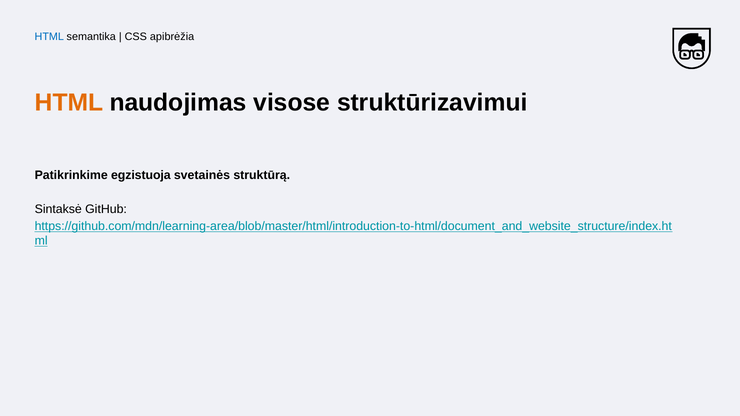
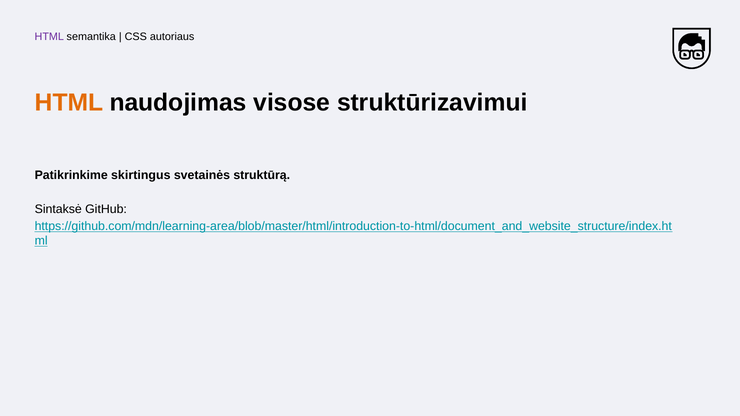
HTML colour: blue -> purple (49, 36)
apibrėžia: apibrėžia -> autoriaus (172, 36)
egzistuoja: egzistuoja -> skirtingus (141, 175)
